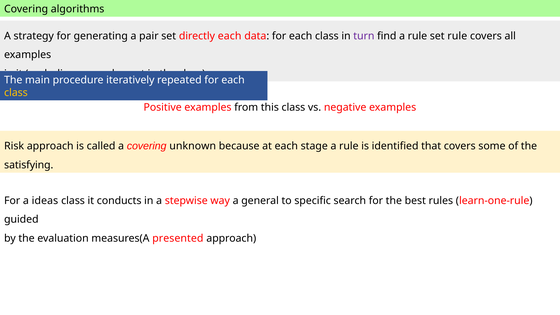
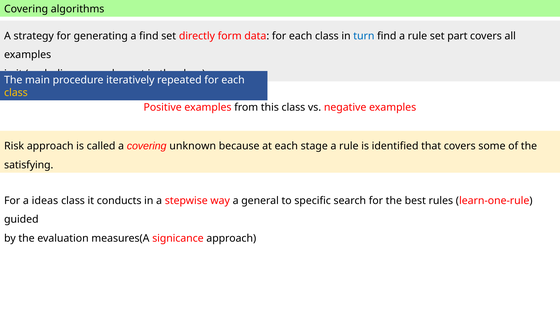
a pair: pair -> find (149, 36)
directly each: each -> form (230, 36)
turn colour: purple -> blue (364, 36)
set rule: rule -> part (457, 36)
presented: presented -> signicance (178, 238)
